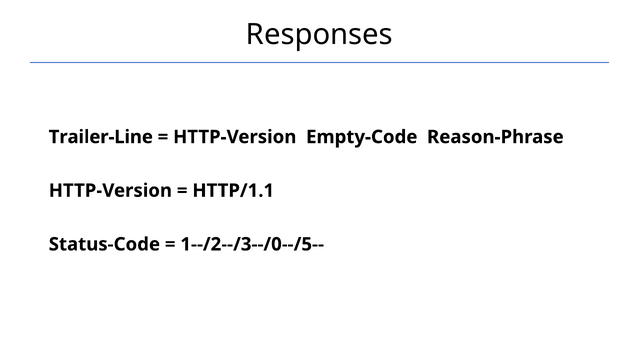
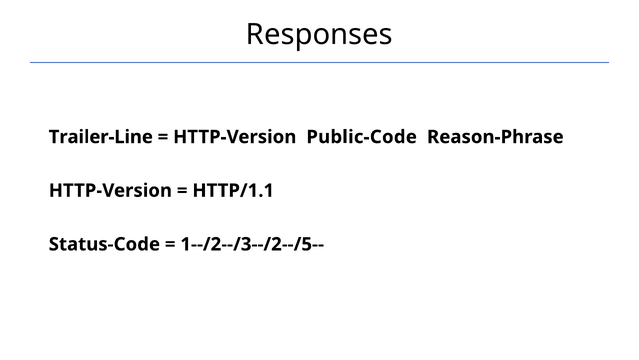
Empty-Code: Empty-Code -> Public-Code (362, 137)
1--/2--/3--/0--/5--: 1--/2--/3--/0--/5-- -> 1--/2--/3--/2--/5-- (252, 244)
